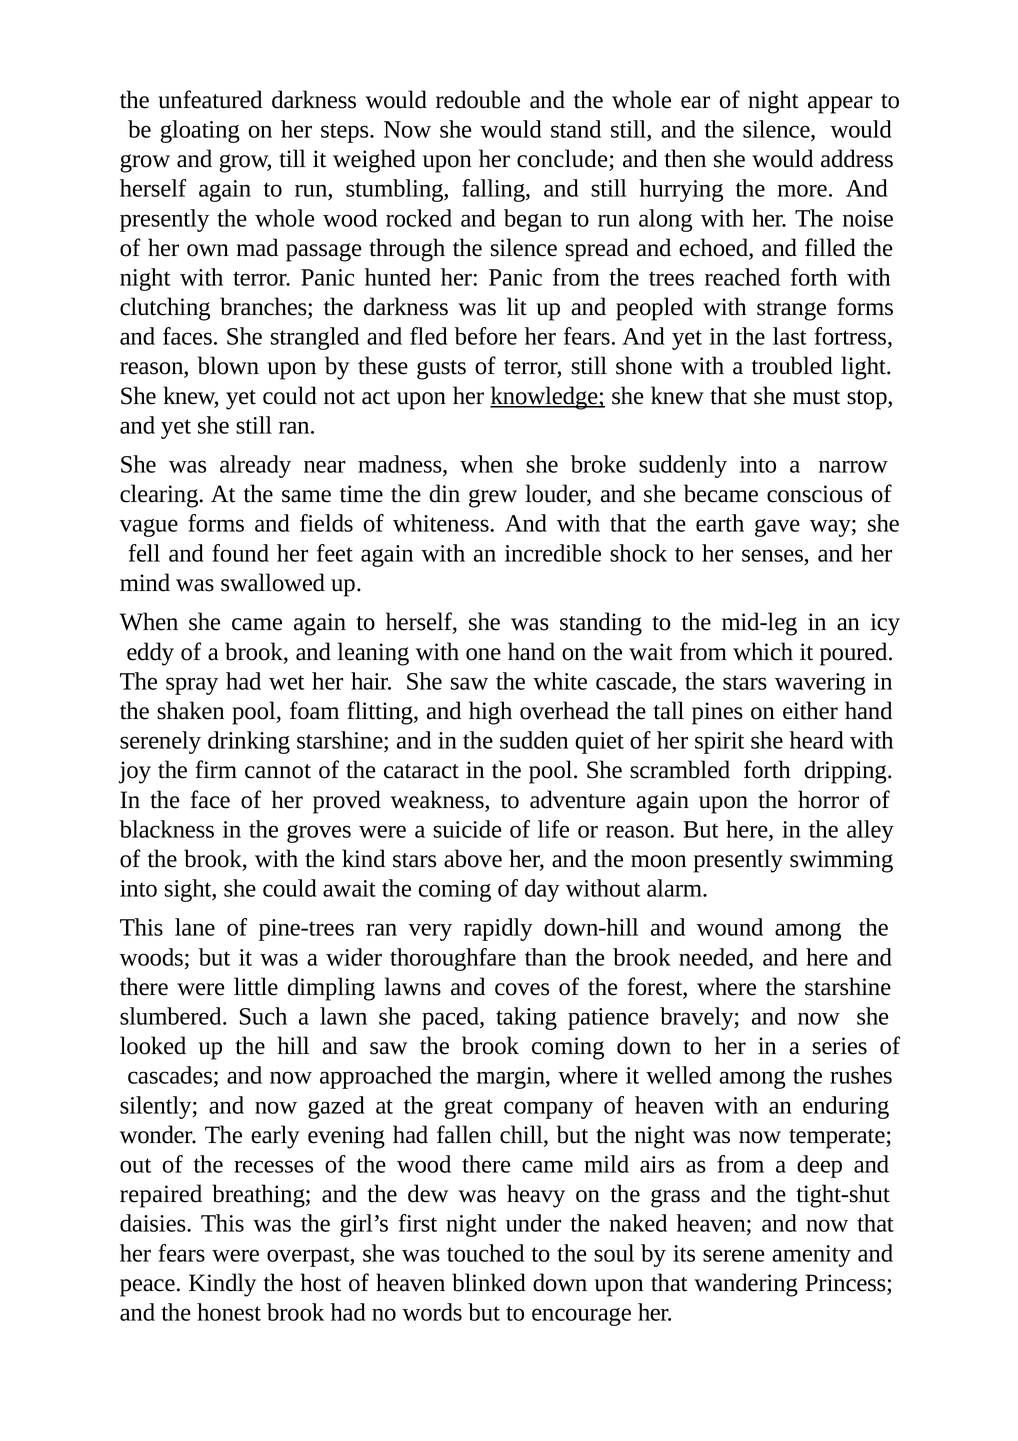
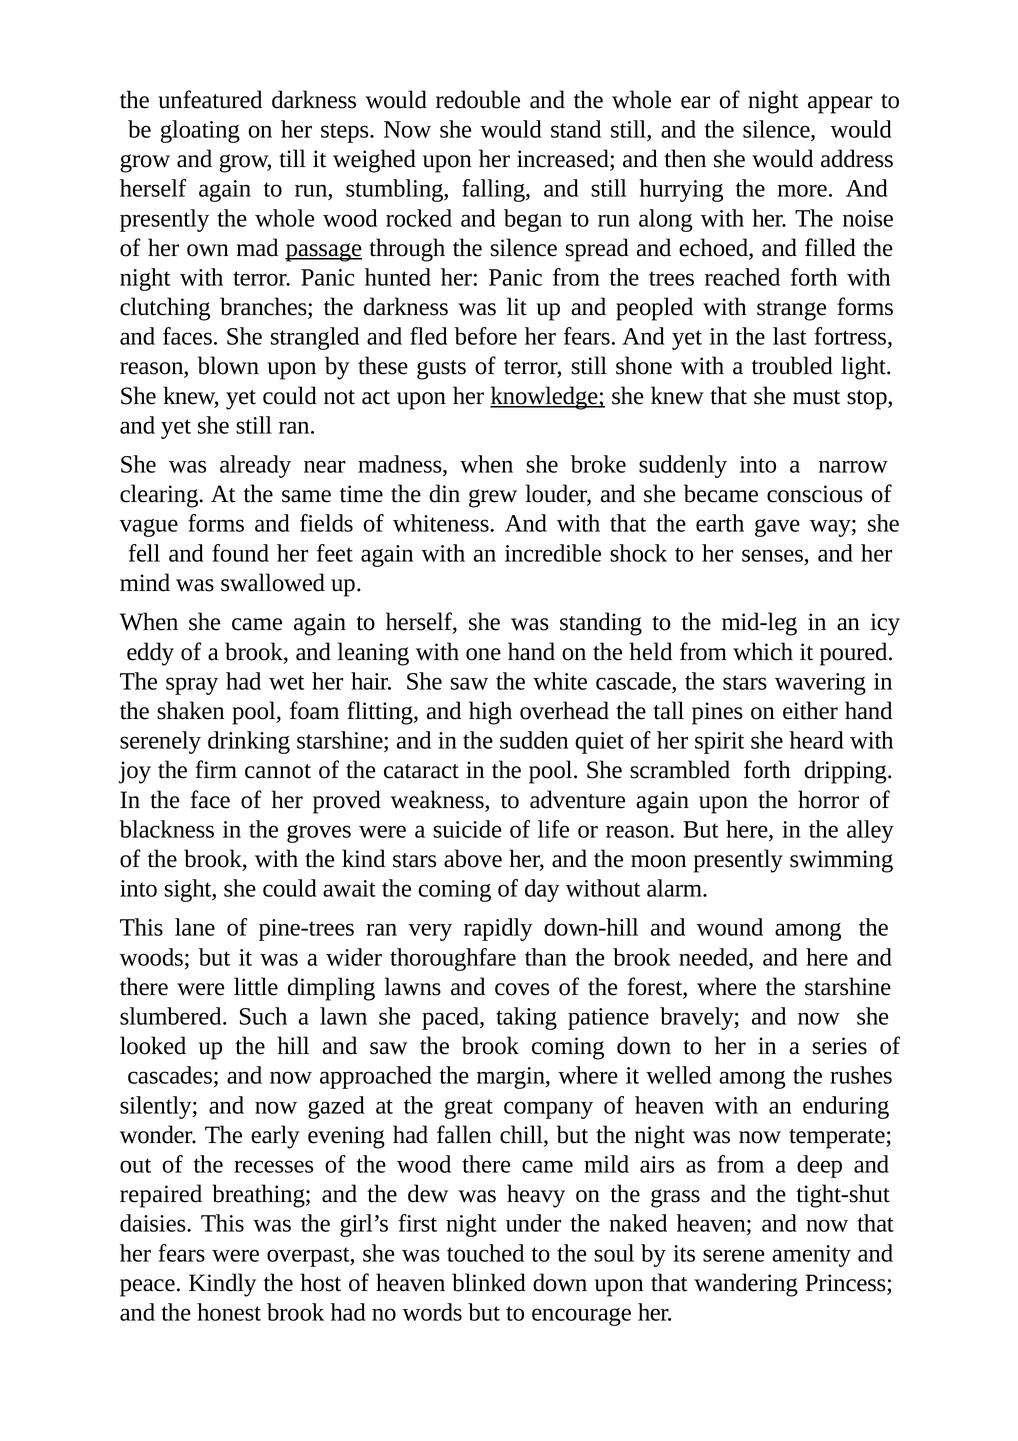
conclude: conclude -> increased (566, 159)
passage underline: none -> present (324, 248)
wait: wait -> held (651, 652)
